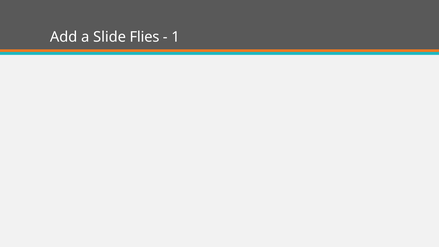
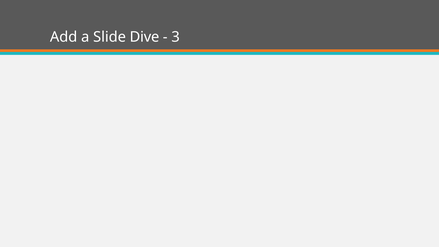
Flies: Flies -> Dive (144, 37)
1: 1 -> 3 (176, 37)
